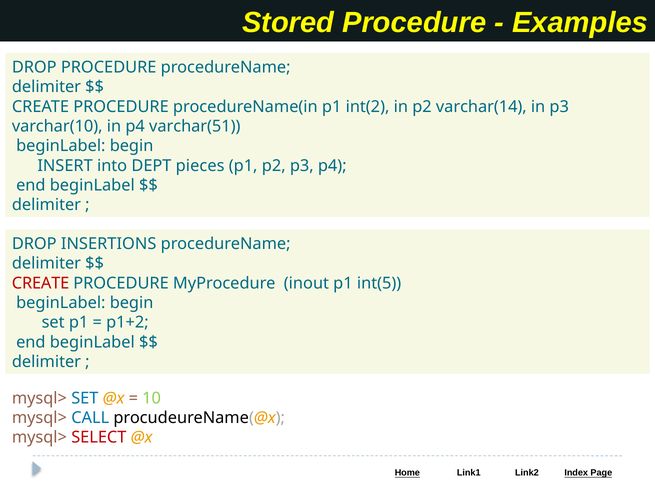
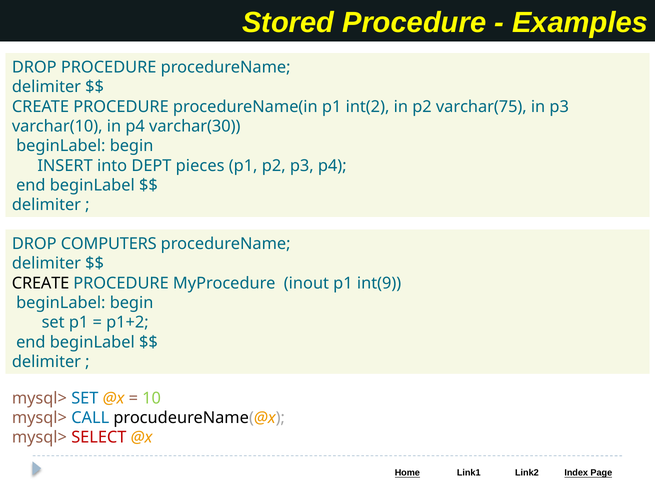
varchar(14: varchar(14 -> varchar(75 (481, 106)
varchar(51: varchar(51 -> varchar(30 (195, 126)
INSERTIONS: INSERTIONS -> COMPUTERS (109, 243)
CREATE colour: red -> black (41, 283)
int(5: int(5 -> int(9 (379, 283)
